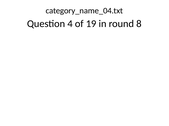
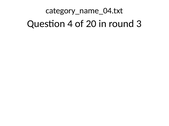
19: 19 -> 20 (91, 24)
8: 8 -> 3 (139, 24)
